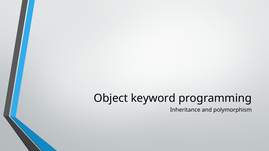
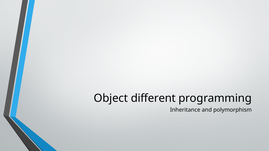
keyword: keyword -> different (153, 98)
